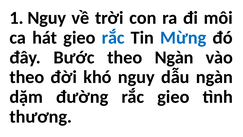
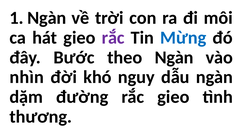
1 Nguy: Nguy -> Ngàn (47, 18)
rắc colour: blue -> purple (113, 38)
theo: theo -> nhìn (27, 77)
